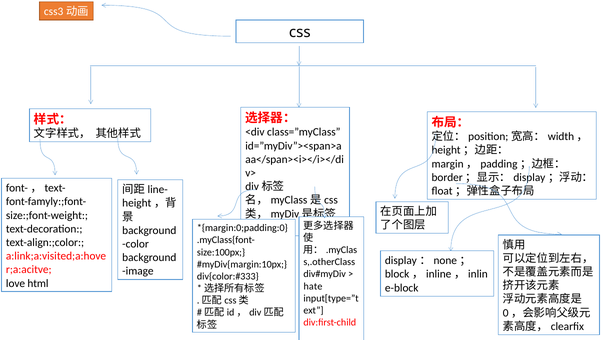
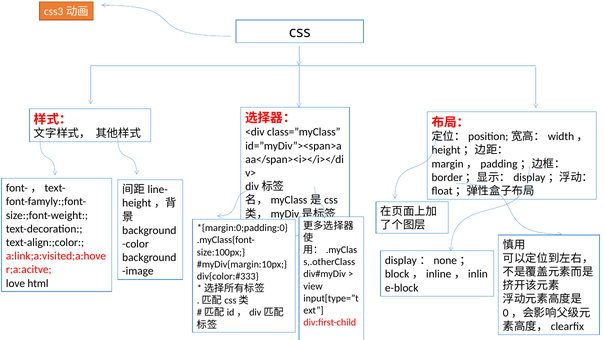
hate: hate -> view (313, 286)
